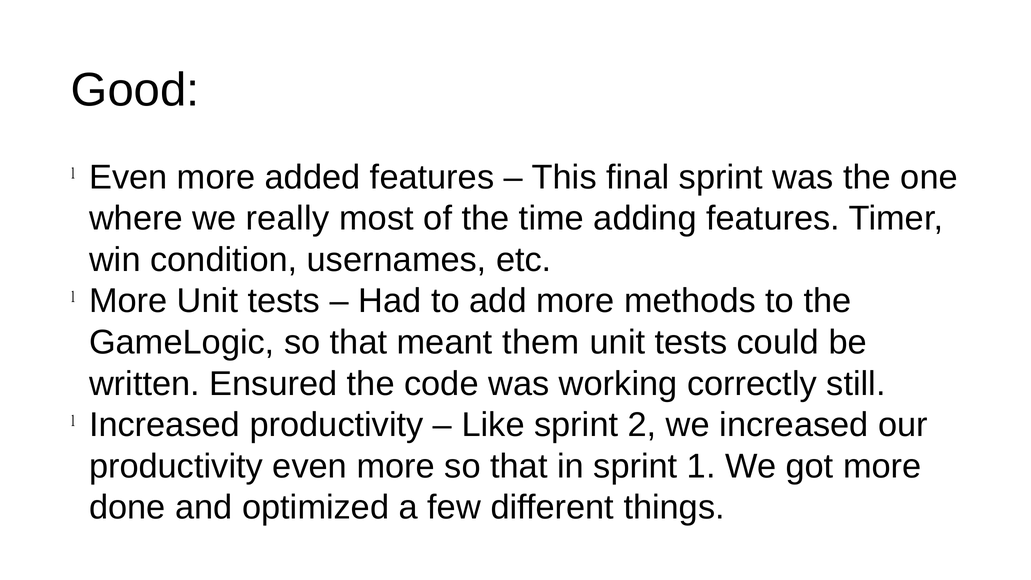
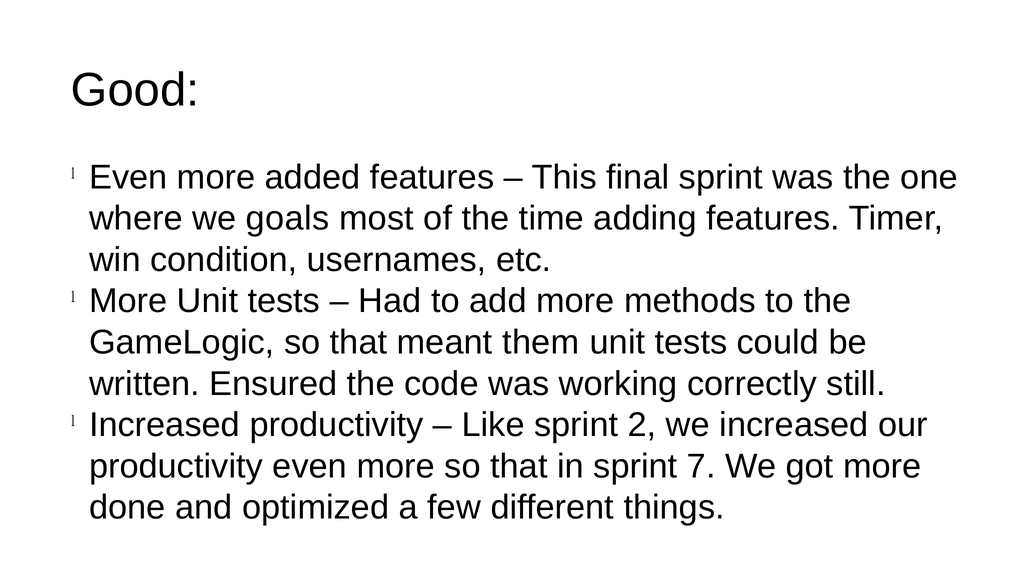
really: really -> goals (288, 219)
1: 1 -> 7 (701, 466)
